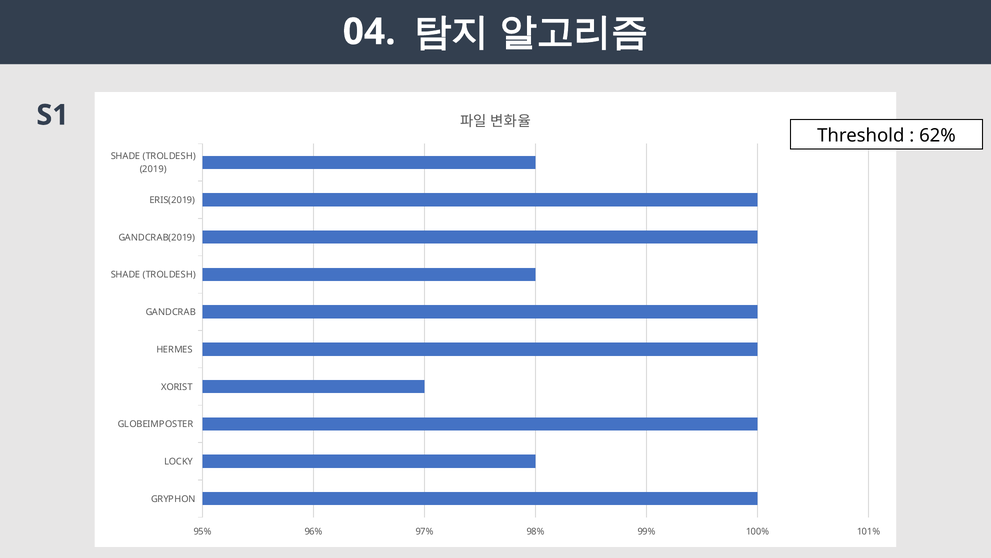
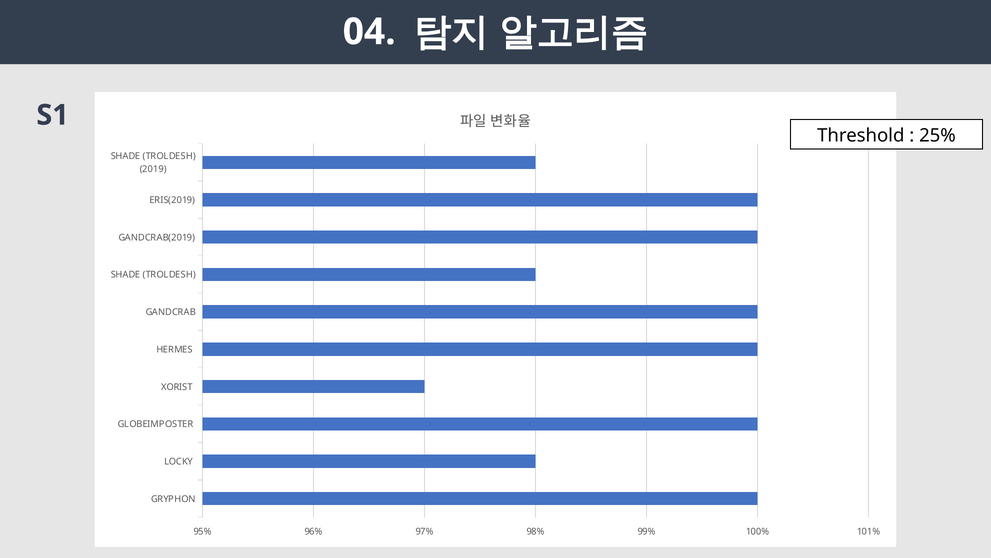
62%: 62% -> 25% (937, 136)
